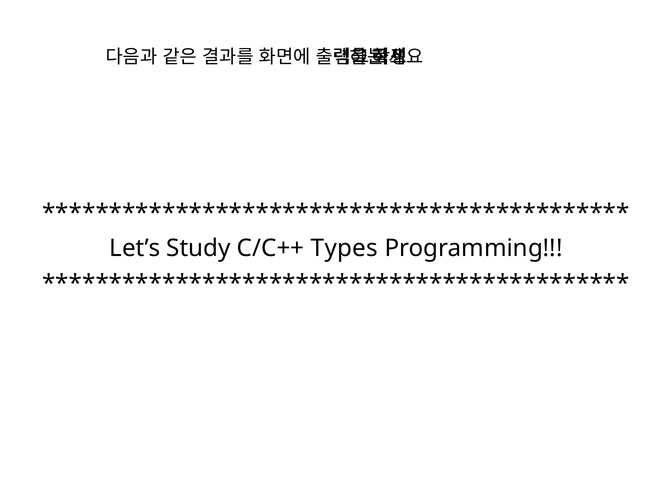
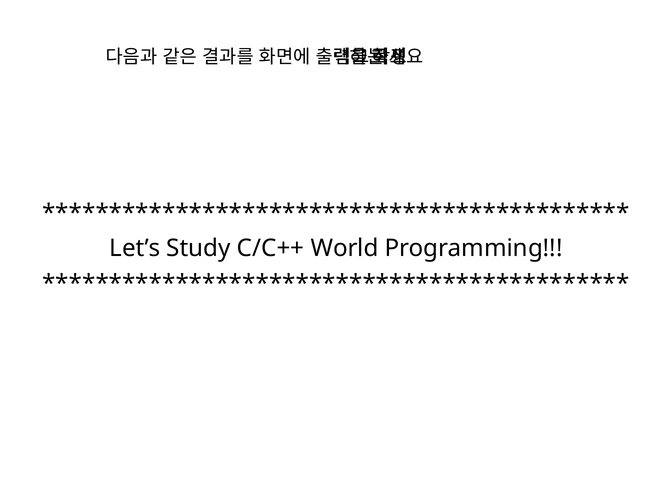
Types: Types -> World (345, 248)
